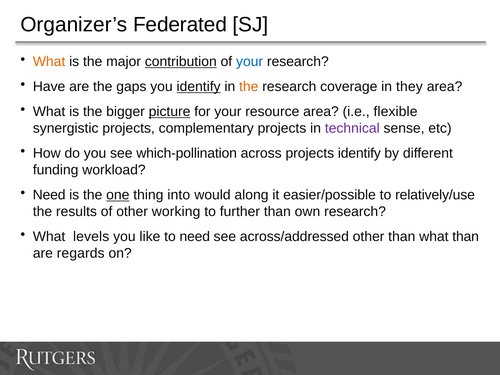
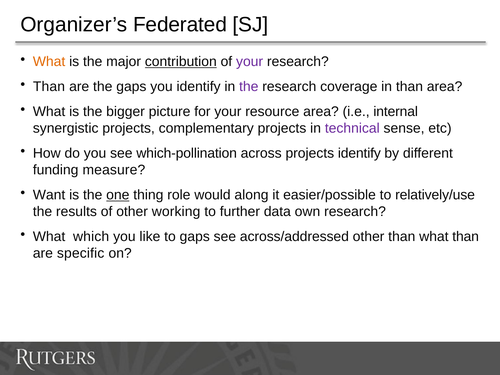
your colour: blue -> purple (250, 62)
Have: Have -> Than (49, 87)
identify underline: present -> none (199, 87)
the colour: orange -> purple (249, 87)
in they: they -> than (409, 87)
picture underline: present -> none (170, 112)
flexible: flexible -> internal (396, 112)
workload: workload -> measure (114, 170)
Need: Need -> Want (49, 195)
into: into -> role (179, 195)
further than: than -> data (277, 212)
levels: levels -> which (91, 237)
to need: need -> gaps (195, 237)
regards: regards -> specific (81, 253)
